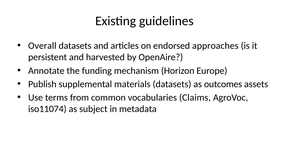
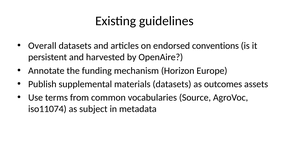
approaches: approaches -> conventions (215, 46)
Claims: Claims -> Source (195, 98)
